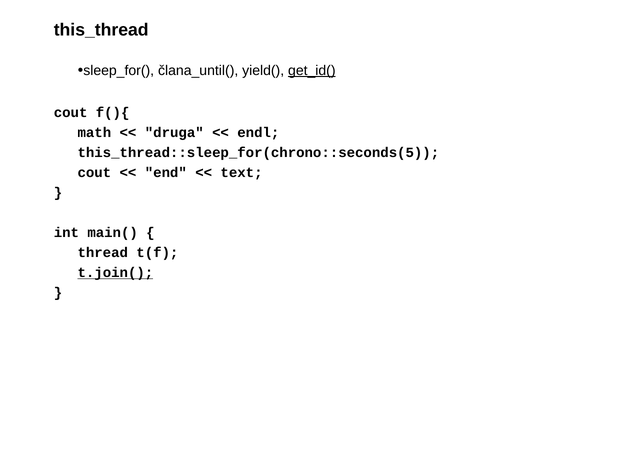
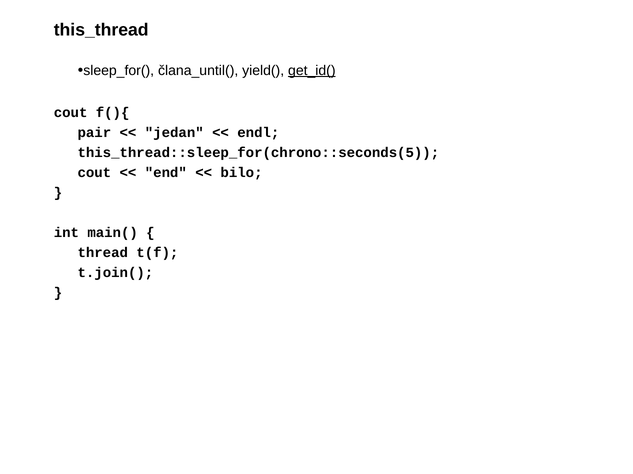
math: math -> pair (94, 133)
druga: druga -> jedan (174, 133)
text: text -> bilo (242, 173)
t.join( underline: present -> none (115, 273)
